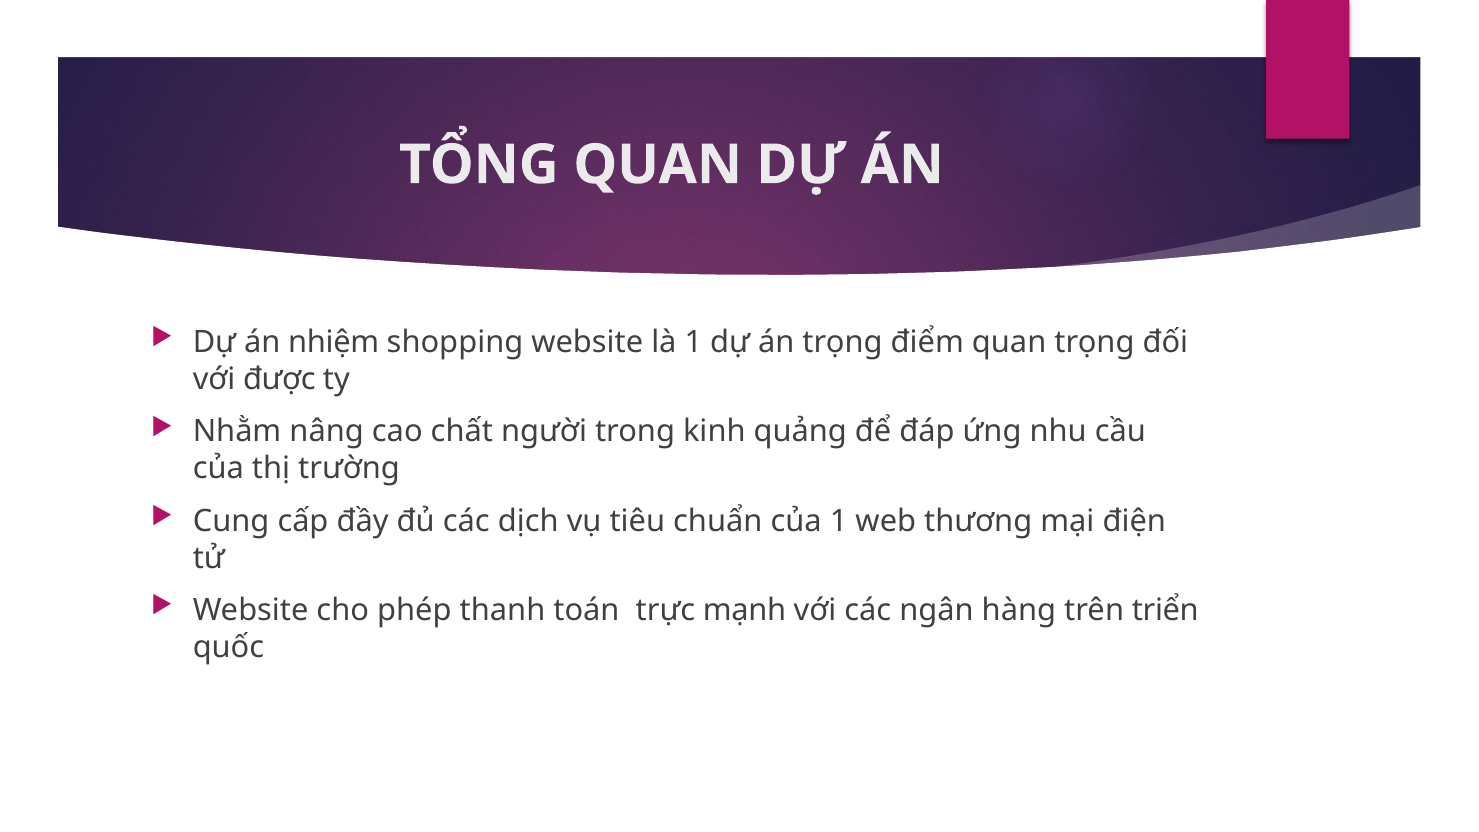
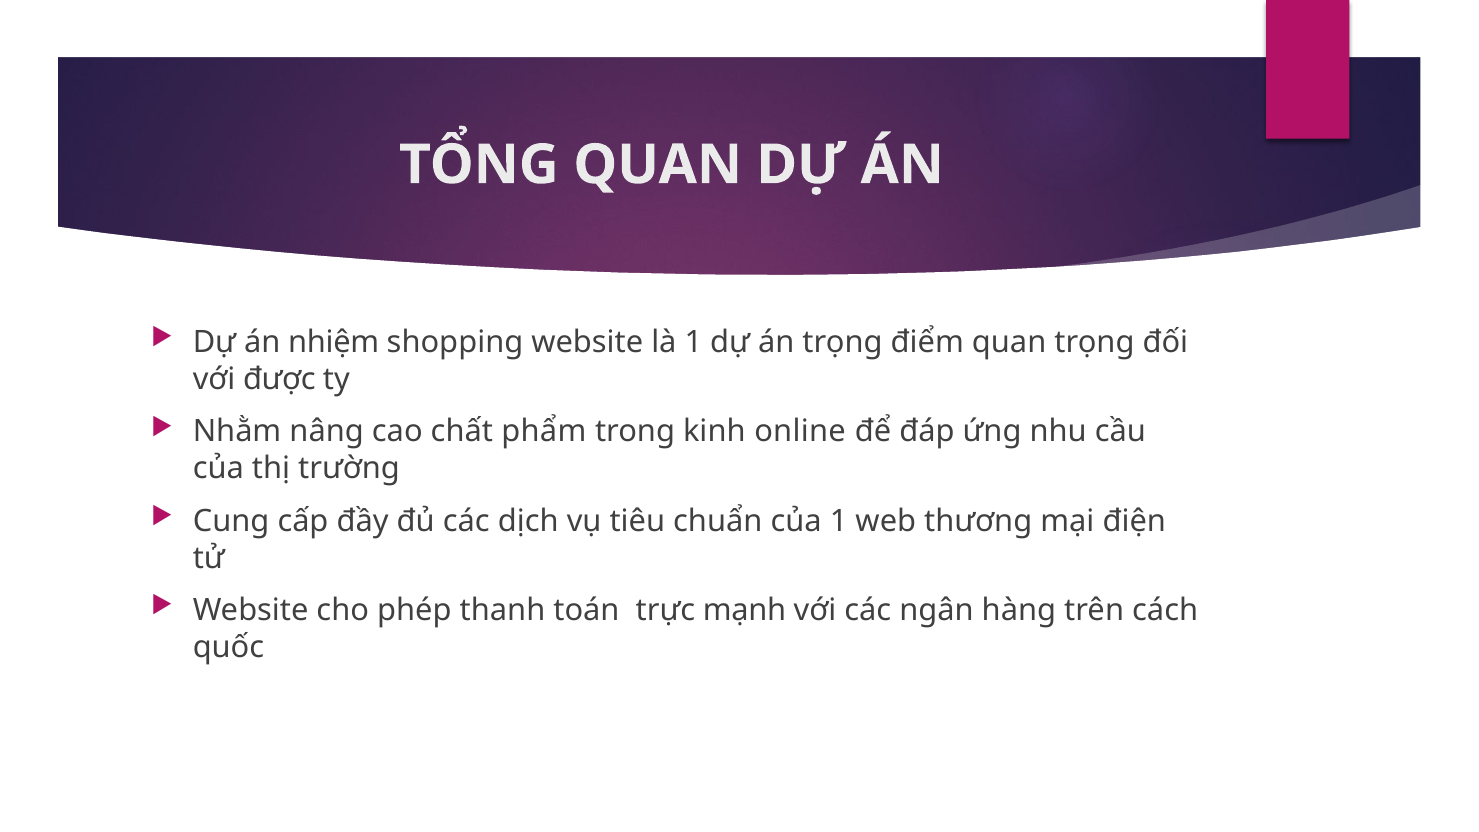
người: người -> phẩm (544, 431)
quảng: quảng -> online (800, 431)
triển: triển -> cách (1165, 610)
